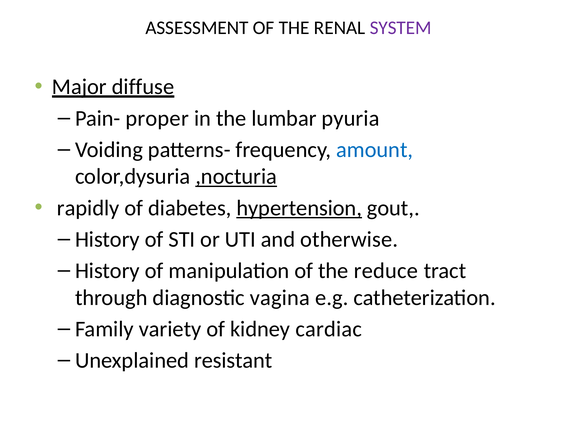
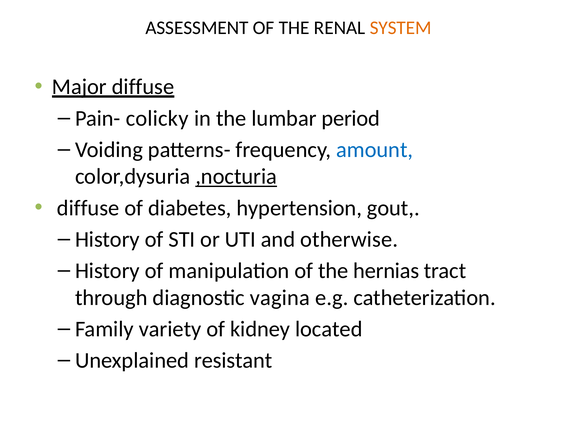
SYSTEM colour: purple -> orange (401, 28)
proper: proper -> colicky (157, 118)
pyuria: pyuria -> period (351, 118)
rapidly: rapidly -> diffuse (88, 208)
hypertension underline: present -> none (299, 208)
reduce: reduce -> hernias (386, 271)
cardiac: cardiac -> located (329, 329)
